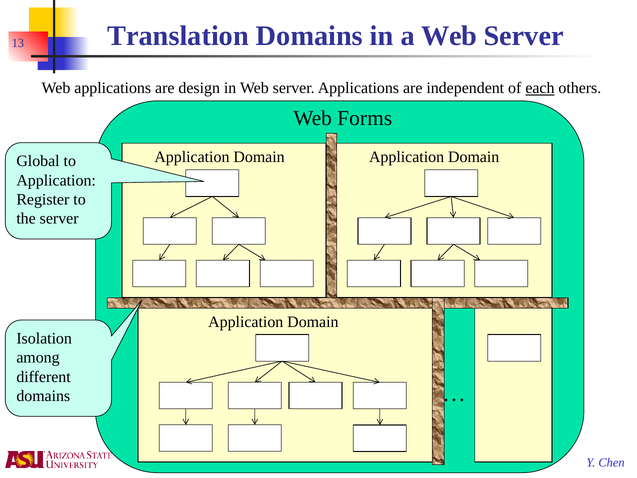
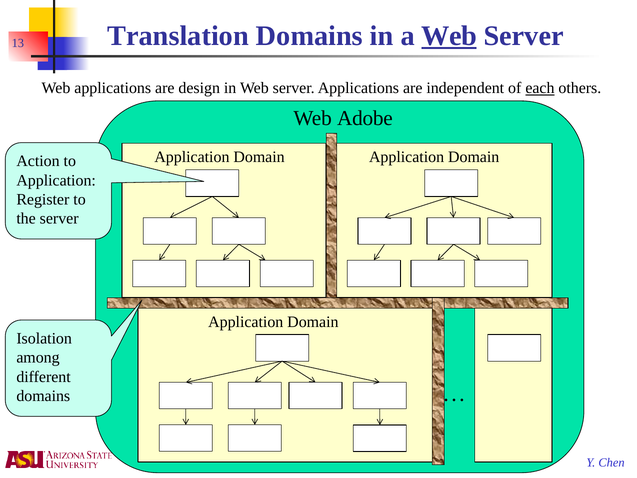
Web underline: none -> present (449, 36)
Forms: Forms -> Adobe (365, 118)
Global: Global -> Action (38, 161)
